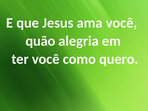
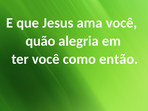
quero: quero -> então (119, 59)
